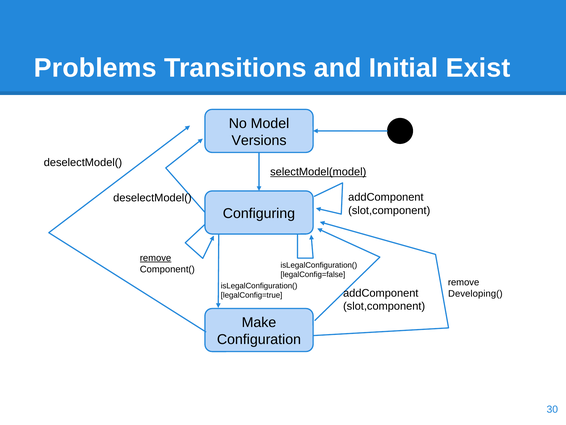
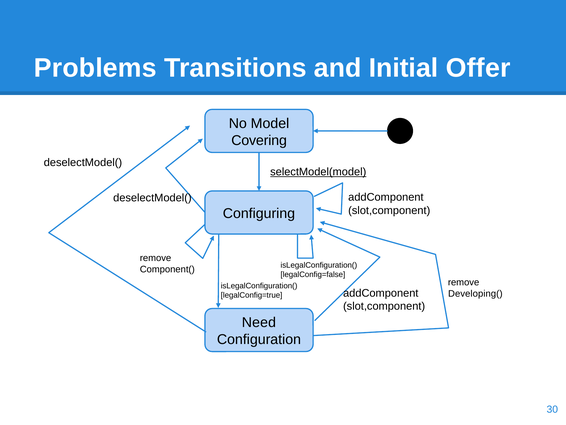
Exist: Exist -> Offer (478, 68)
Versions: Versions -> Covering (259, 140)
remove underline: present -> none (156, 258)
Make: Make -> Need (259, 322)
